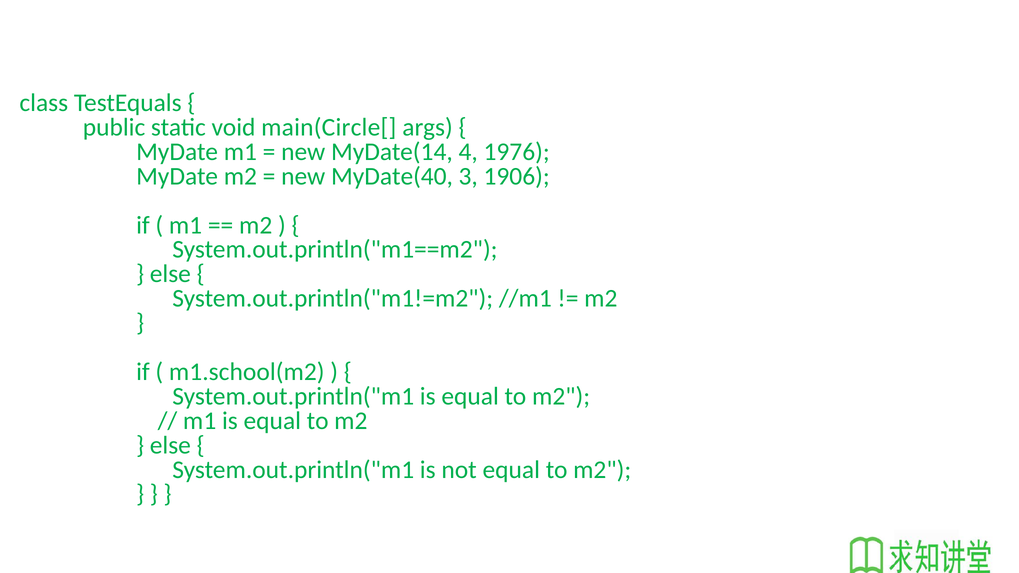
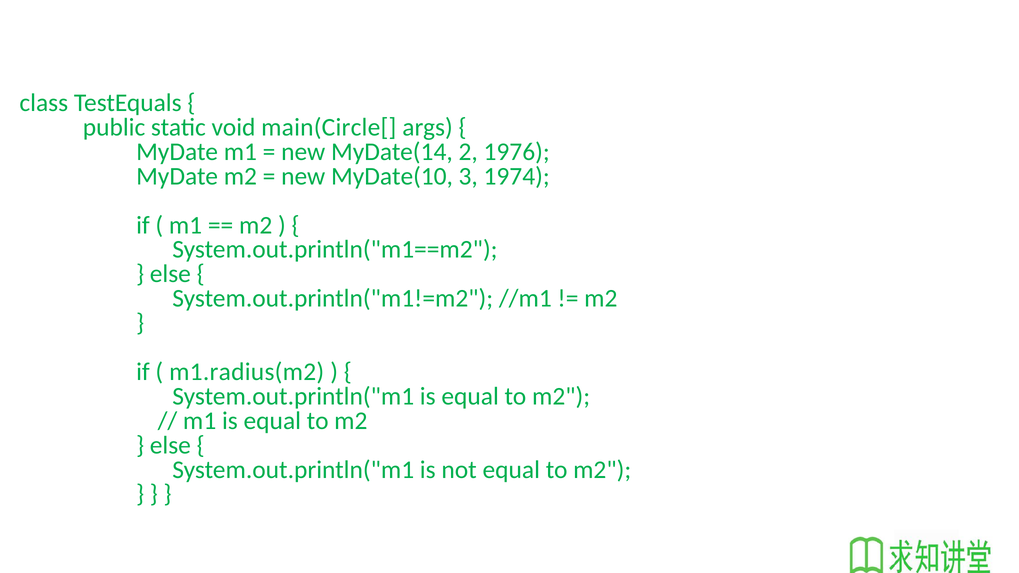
4: 4 -> 2 (468, 152)
MyDate(40: MyDate(40 -> MyDate(10 (392, 176)
1906: 1906 -> 1974 (517, 176)
m1.school(m2: m1.school(m2 -> m1.radius(m2 (247, 372)
